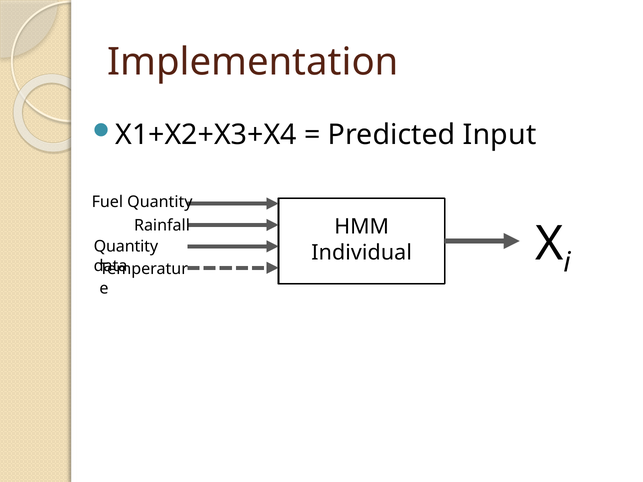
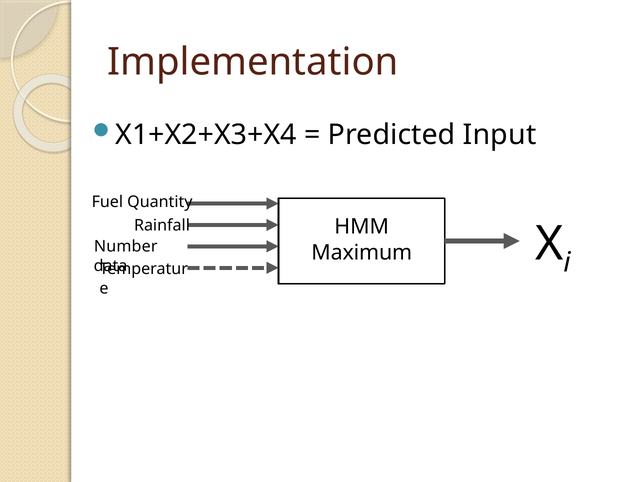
Quantity: Quantity -> Number (126, 247)
Individual: Individual -> Maximum (362, 253)
